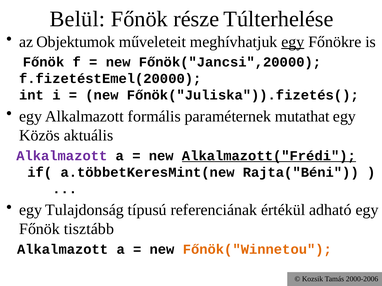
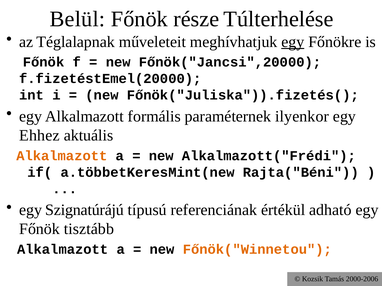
Objektumok: Objektumok -> Téglalapnak (76, 42)
mutathat: mutathat -> ilyenkor (302, 117)
Közös: Közös -> Ehhez (39, 136)
Alkalmazott colour: purple -> orange (62, 156)
Alkalmazott("Frédi underline: present -> none (269, 156)
Tulajdonság: Tulajdonság -> Szignatúrájú (85, 210)
